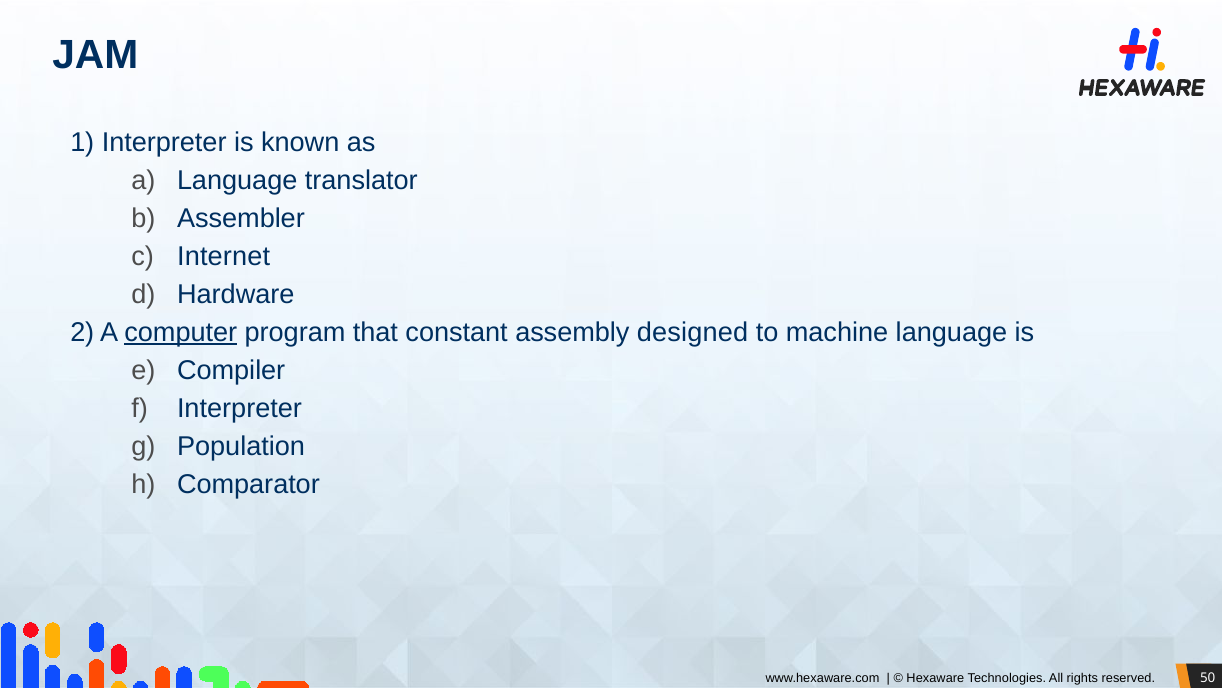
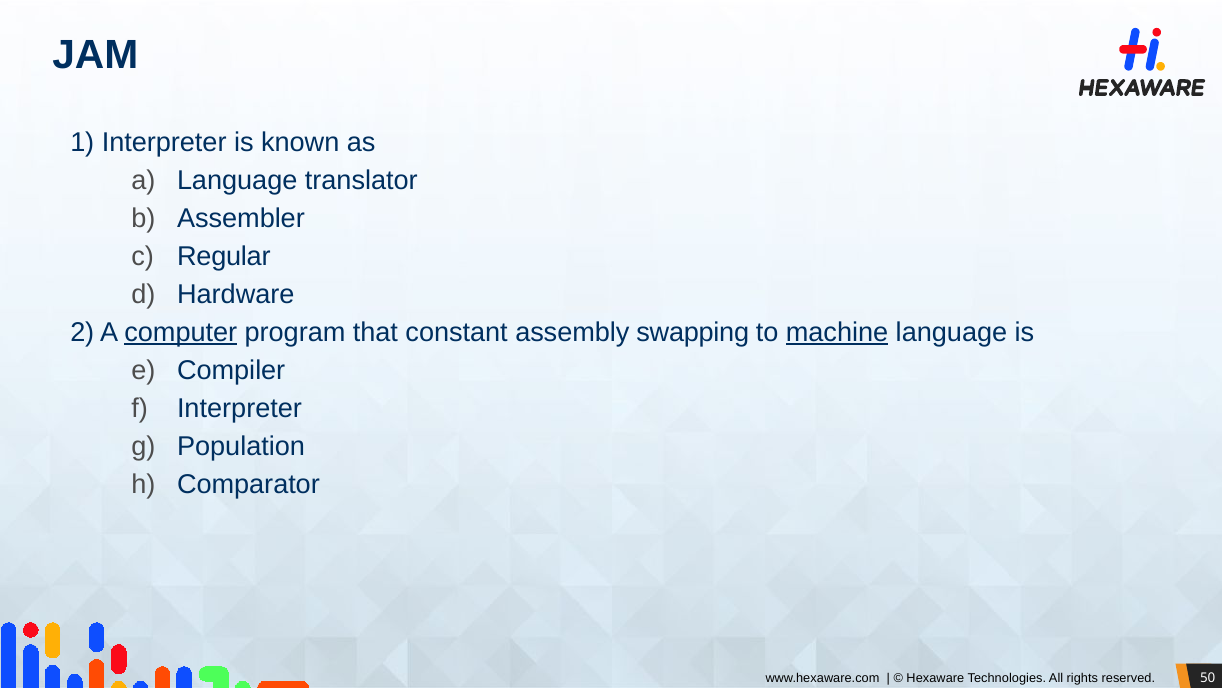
Internet: Internet -> Regular (224, 257)
designed: designed -> swapping (693, 332)
machine underline: none -> present (837, 332)
